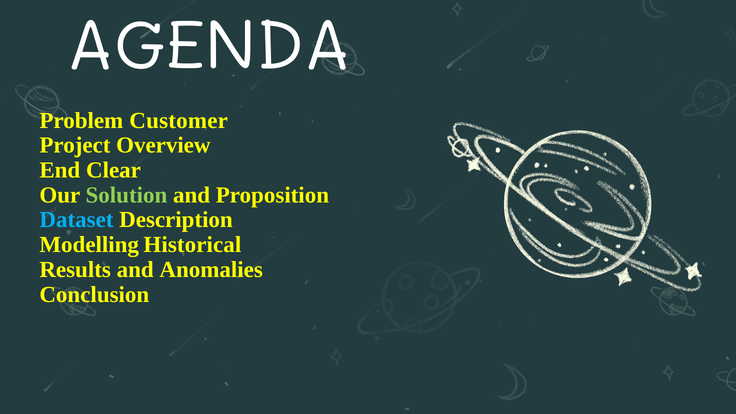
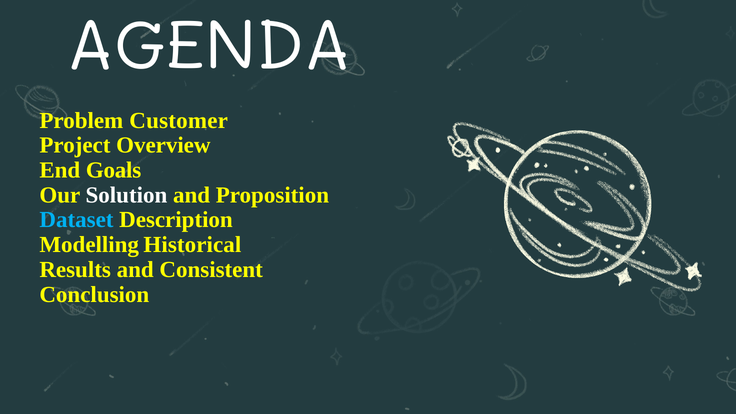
Clear: Clear -> Goals (114, 170)
Solution colour: light green -> white (126, 195)
Anomalies: Anomalies -> Consistent (211, 270)
